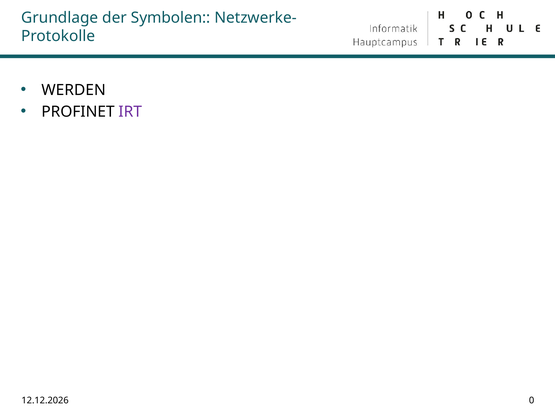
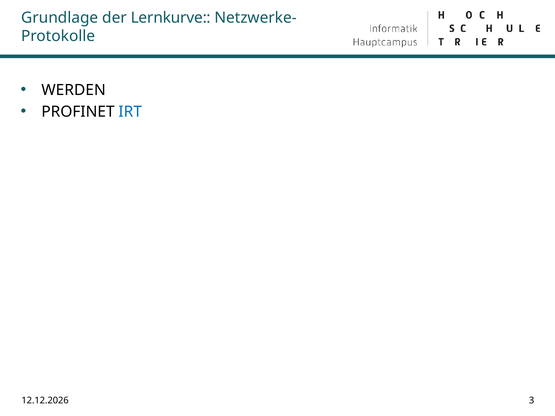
Symbolen: Symbolen -> Lernkurve (171, 18)
IRT colour: purple -> blue (130, 112)
0: 0 -> 3 (532, 401)
